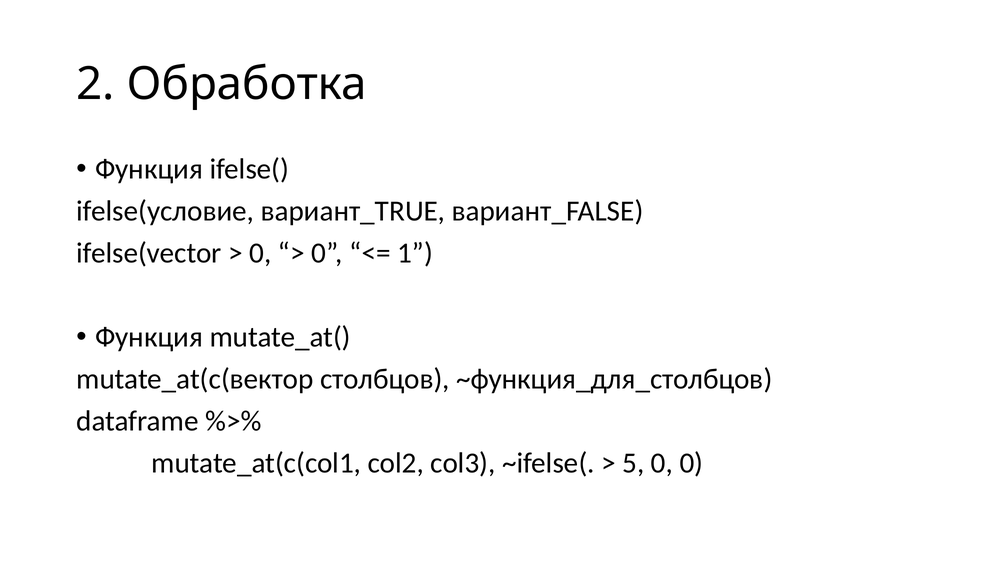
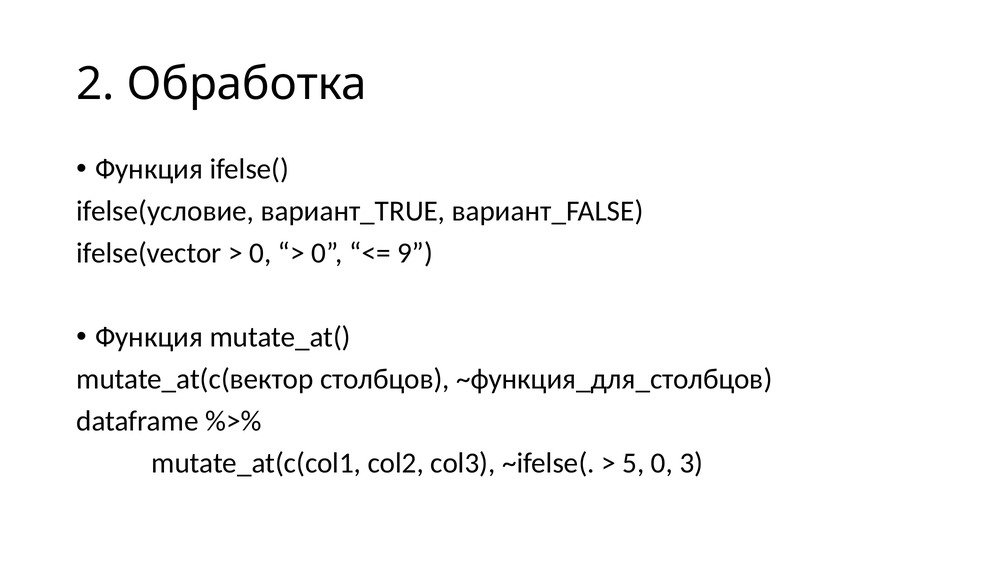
1: 1 -> 9 (415, 253)
0 0: 0 -> 3 (691, 463)
